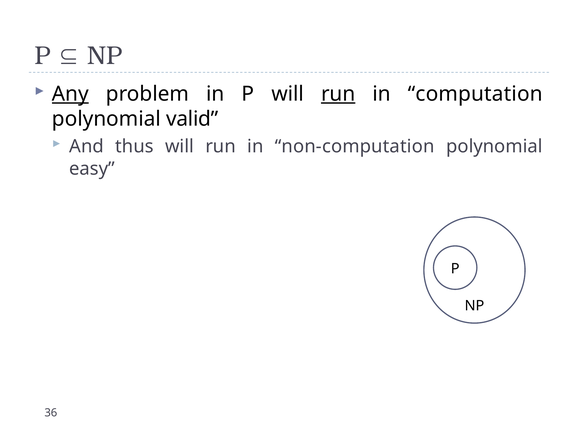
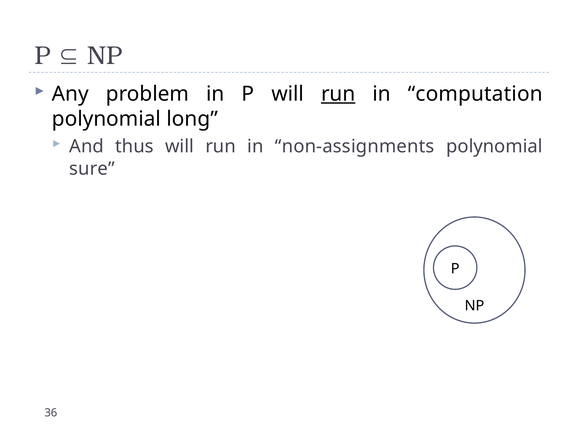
Any underline: present -> none (70, 94)
valid: valid -> long (192, 119)
non-computation: non-computation -> non-assignments (355, 146)
easy: easy -> sure (92, 168)
